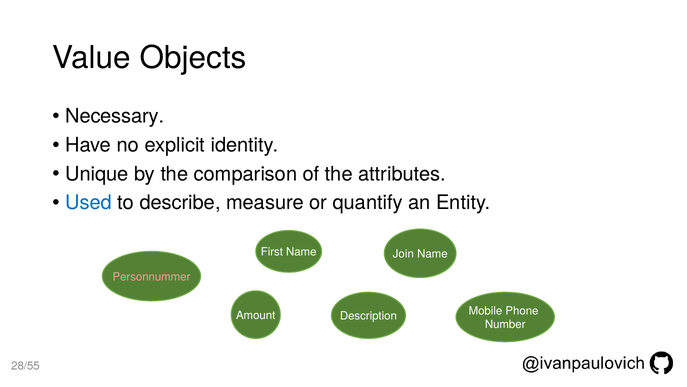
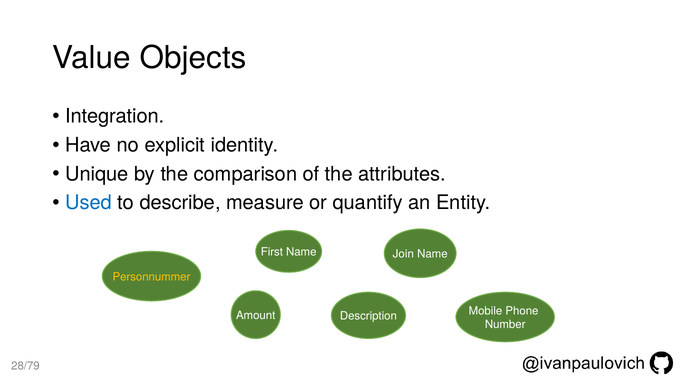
Necessary: Necessary -> Integration (115, 116)
Personnummer colour: pink -> yellow (151, 276)
28/55: 28/55 -> 28/79 (25, 366)
